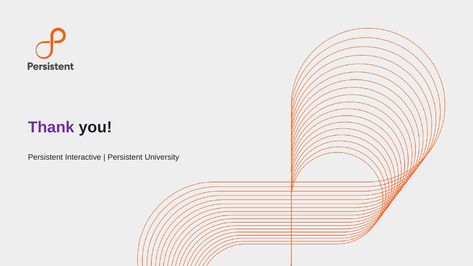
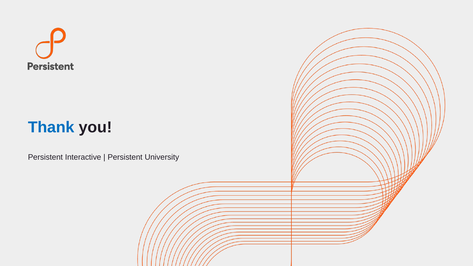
Thank colour: purple -> blue (51, 127)
